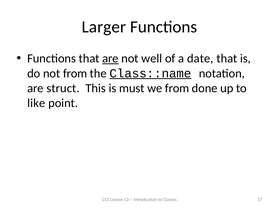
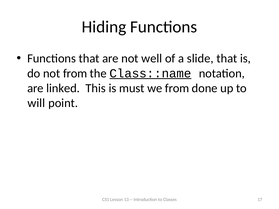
Larger: Larger -> Hiding (104, 27)
are underline: present -> none (110, 59)
date: date -> slide (200, 59)
struct: struct -> linked (63, 88)
like: like -> will (36, 103)
